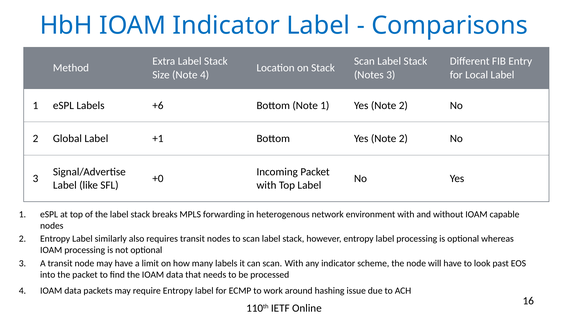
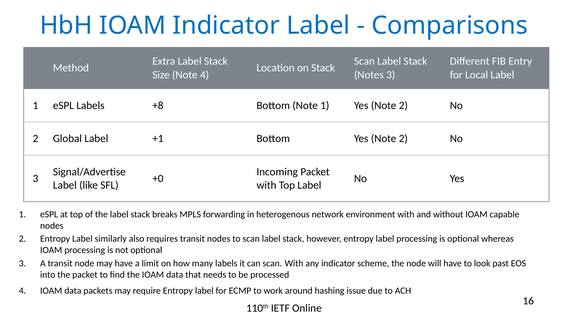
+6: +6 -> +8 (158, 106)
